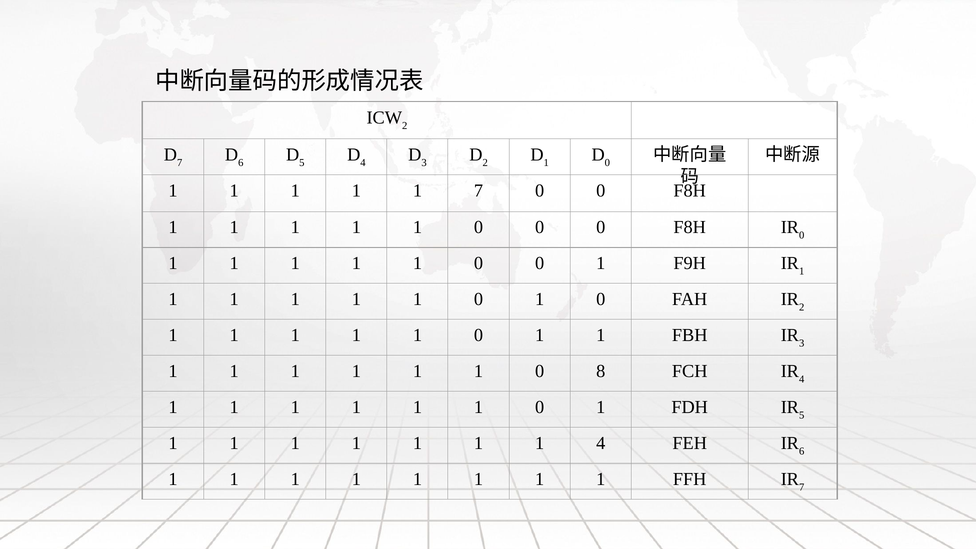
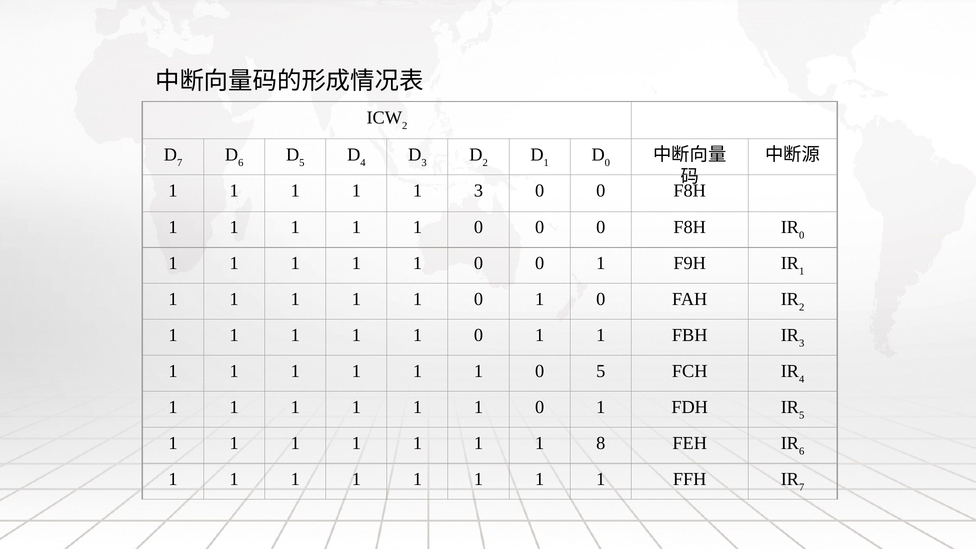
1 7: 7 -> 3 (479, 191)
0 8: 8 -> 5 (601, 371)
1 4: 4 -> 8 (601, 443)
